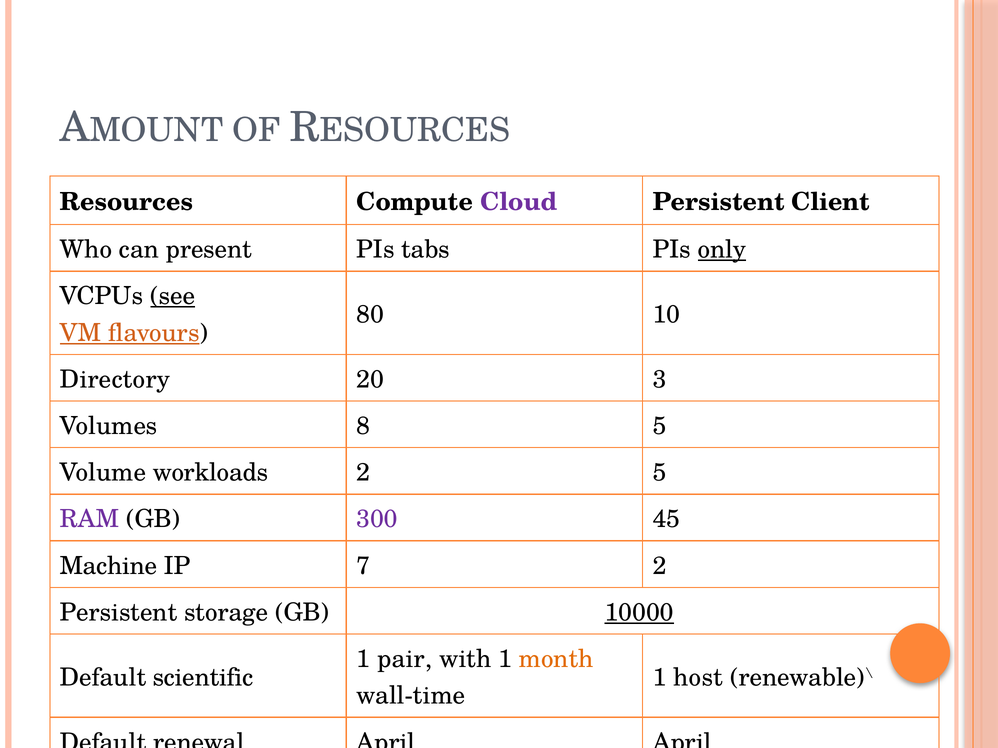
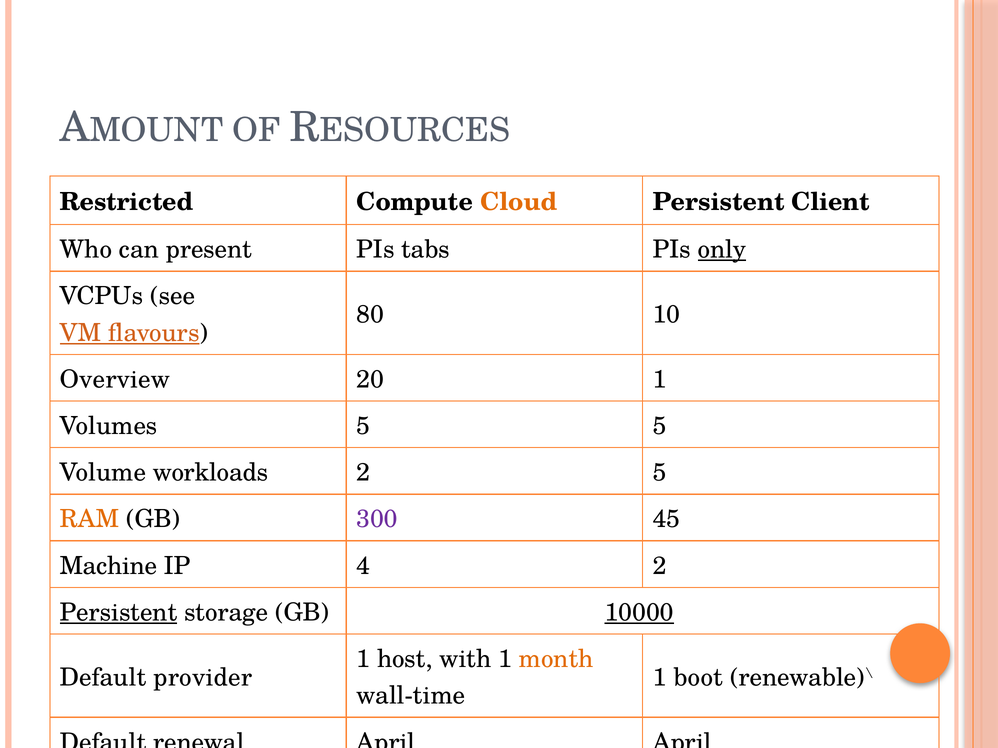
Resources: Resources -> Restricted (127, 202)
Cloud colour: purple -> orange (519, 202)
see underline: present -> none (173, 296)
Directory: Directory -> Overview (115, 380)
20 3: 3 -> 1 (660, 380)
Volumes 8: 8 -> 5 (363, 426)
RAM colour: purple -> orange (90, 520)
7: 7 -> 4 (363, 566)
Persistent underline: none -> present (119, 613)
pair: pair -> host (405, 660)
scientific: scientific -> provider (203, 678)
host: host -> boot (698, 678)
